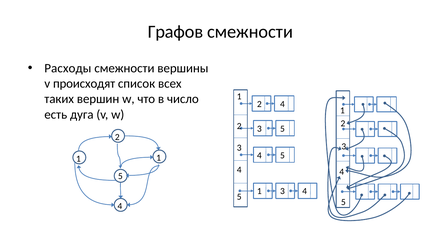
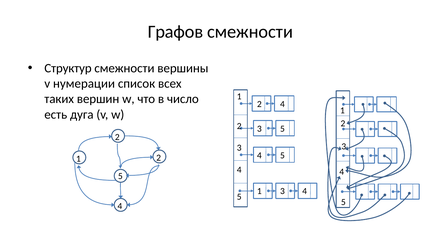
Расходы: Расходы -> Структур (68, 68)
происходят: происходят -> нумерации (84, 84)
1 1: 1 -> 2 (159, 158)
